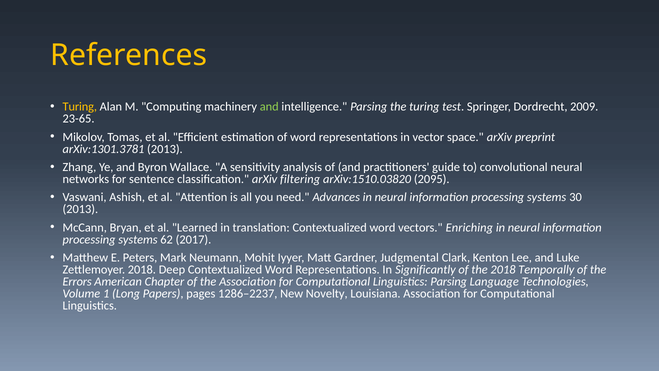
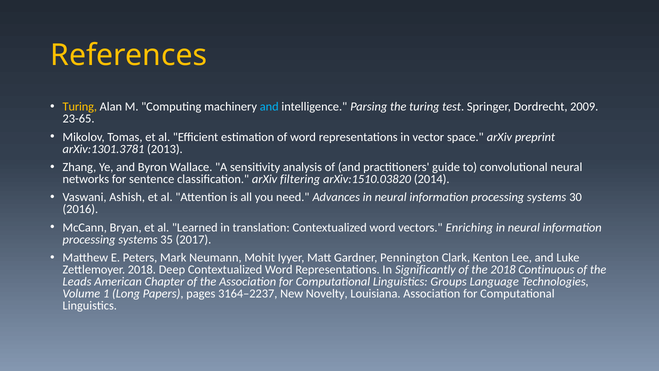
and colour: light green -> light blue (269, 107)
2095: 2095 -> 2014 (432, 179)
2013: 2013 -> 2016 (80, 209)
62: 62 -> 35 (167, 239)
Judgmental: Judgmental -> Pennington (410, 258)
Temporally: Temporally -> Continuous (546, 270)
Errors: Errors -> Leads (77, 282)
Linguistics Parsing: Parsing -> Groups (449, 282)
1286–2237: 1286–2237 -> 3164–2237 (248, 294)
